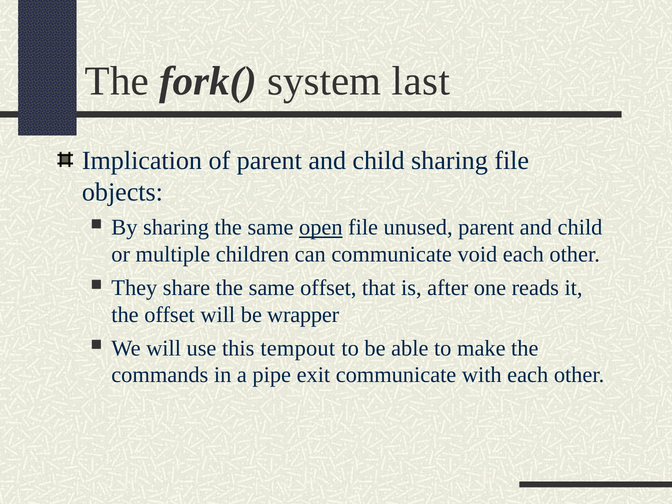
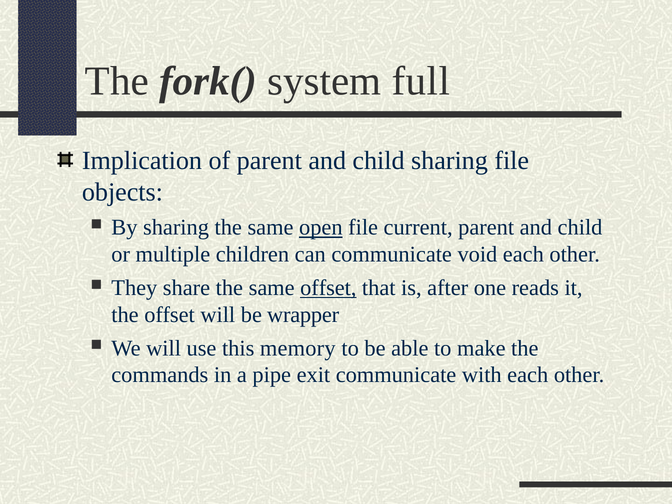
last: last -> full (421, 81)
unused: unused -> current (418, 228)
offset underline: none -> present (328, 288)
tempout: tempout -> memory (298, 348)
